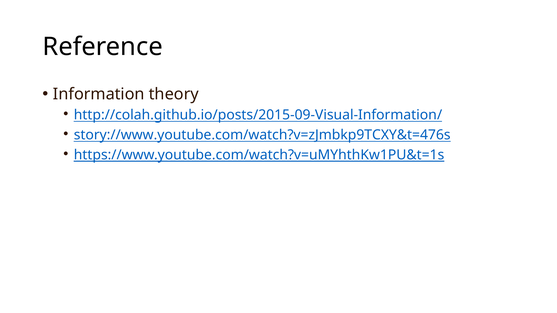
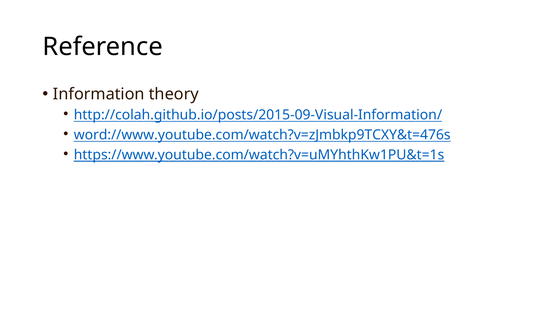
story://www.youtube.com/watch?v=zJmbkp9TCXY&t=476s: story://www.youtube.com/watch?v=zJmbkp9TCXY&t=476s -> word://www.youtube.com/watch?v=zJmbkp9TCXY&t=476s (262, 135)
